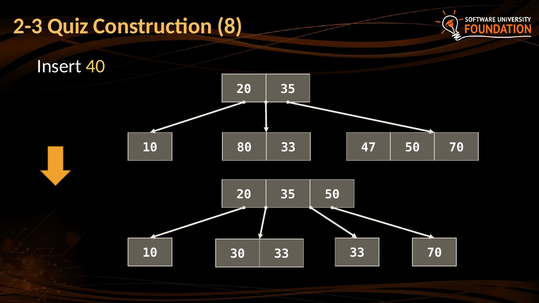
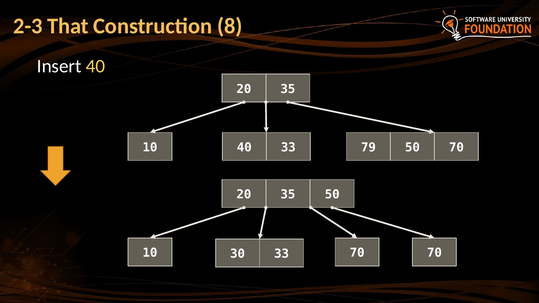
Quiz: Quiz -> That (68, 26)
10 80: 80 -> 40 (244, 147)
47: 47 -> 79 (368, 147)
33 33: 33 -> 70 (357, 253)
